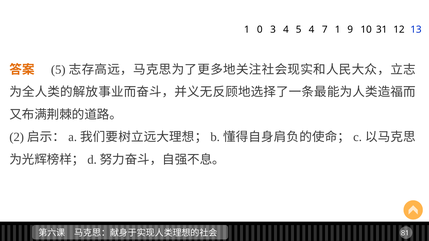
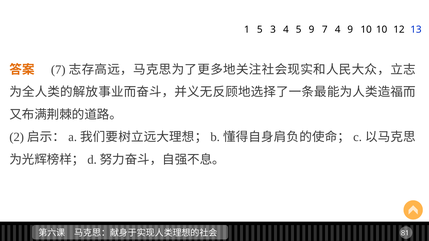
1 0: 0 -> 5 (260, 30)
5 4: 4 -> 9 (312, 30)
7 1: 1 -> 4 (338, 30)
10 31: 31 -> 10 (382, 30)
5: 5 -> 7 (58, 70)
